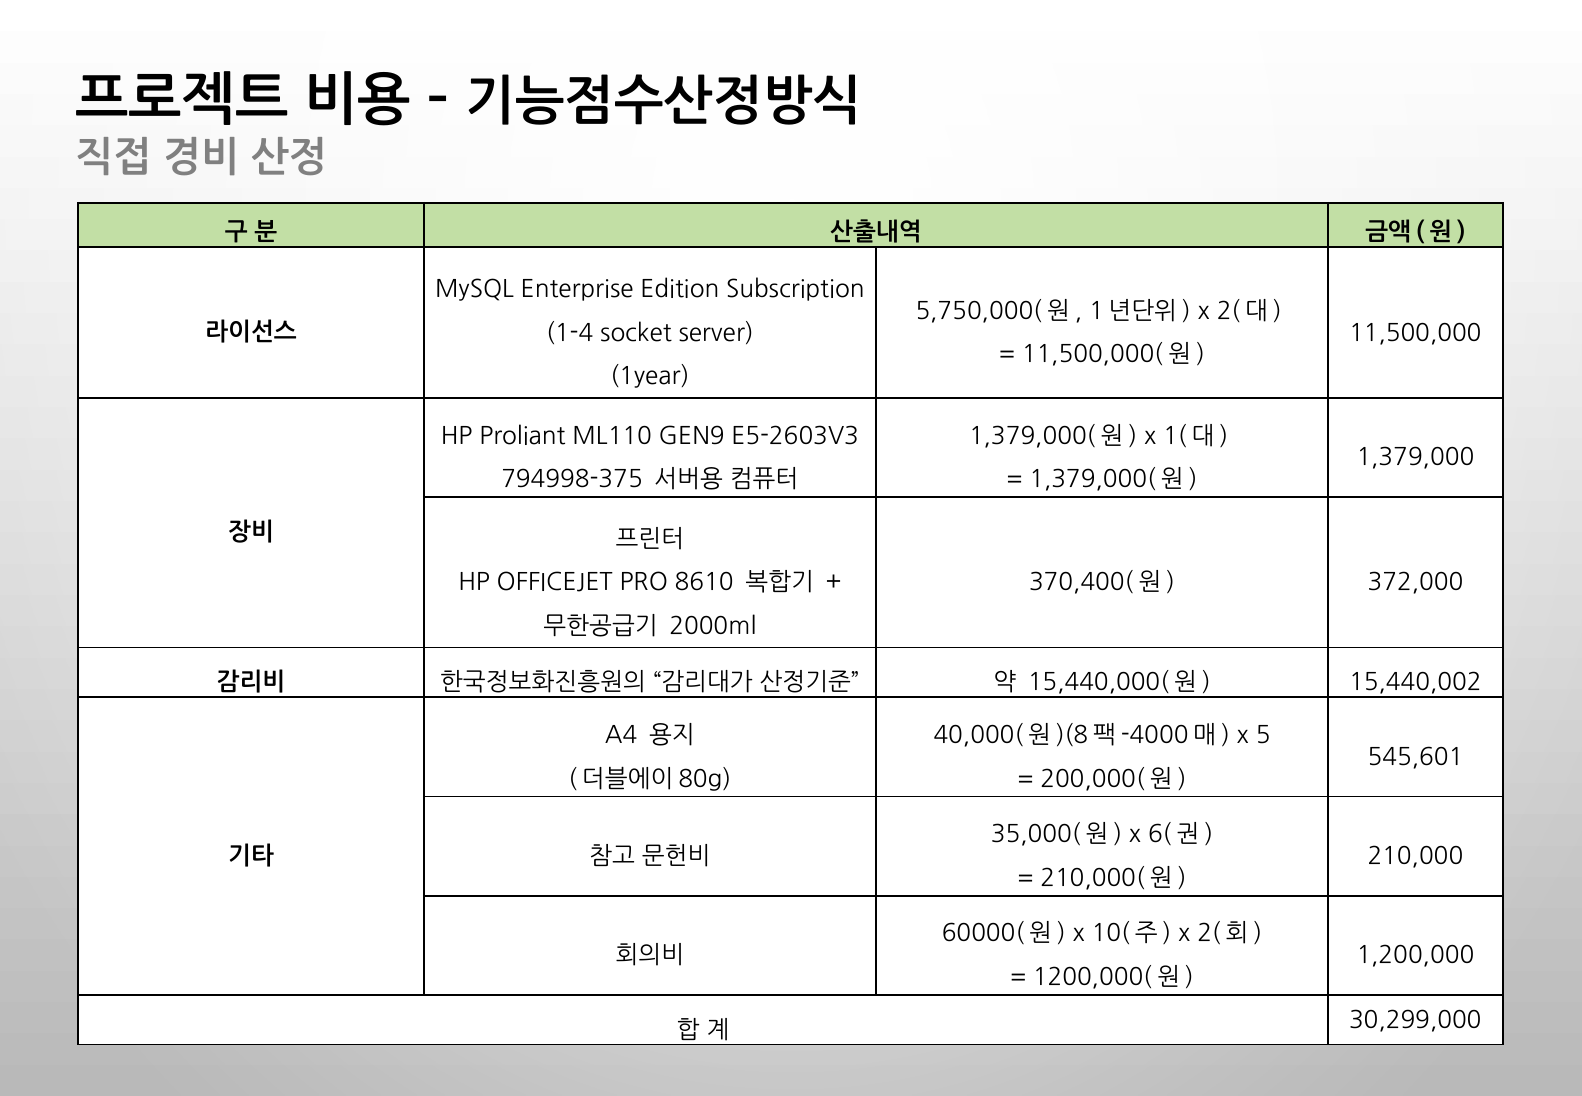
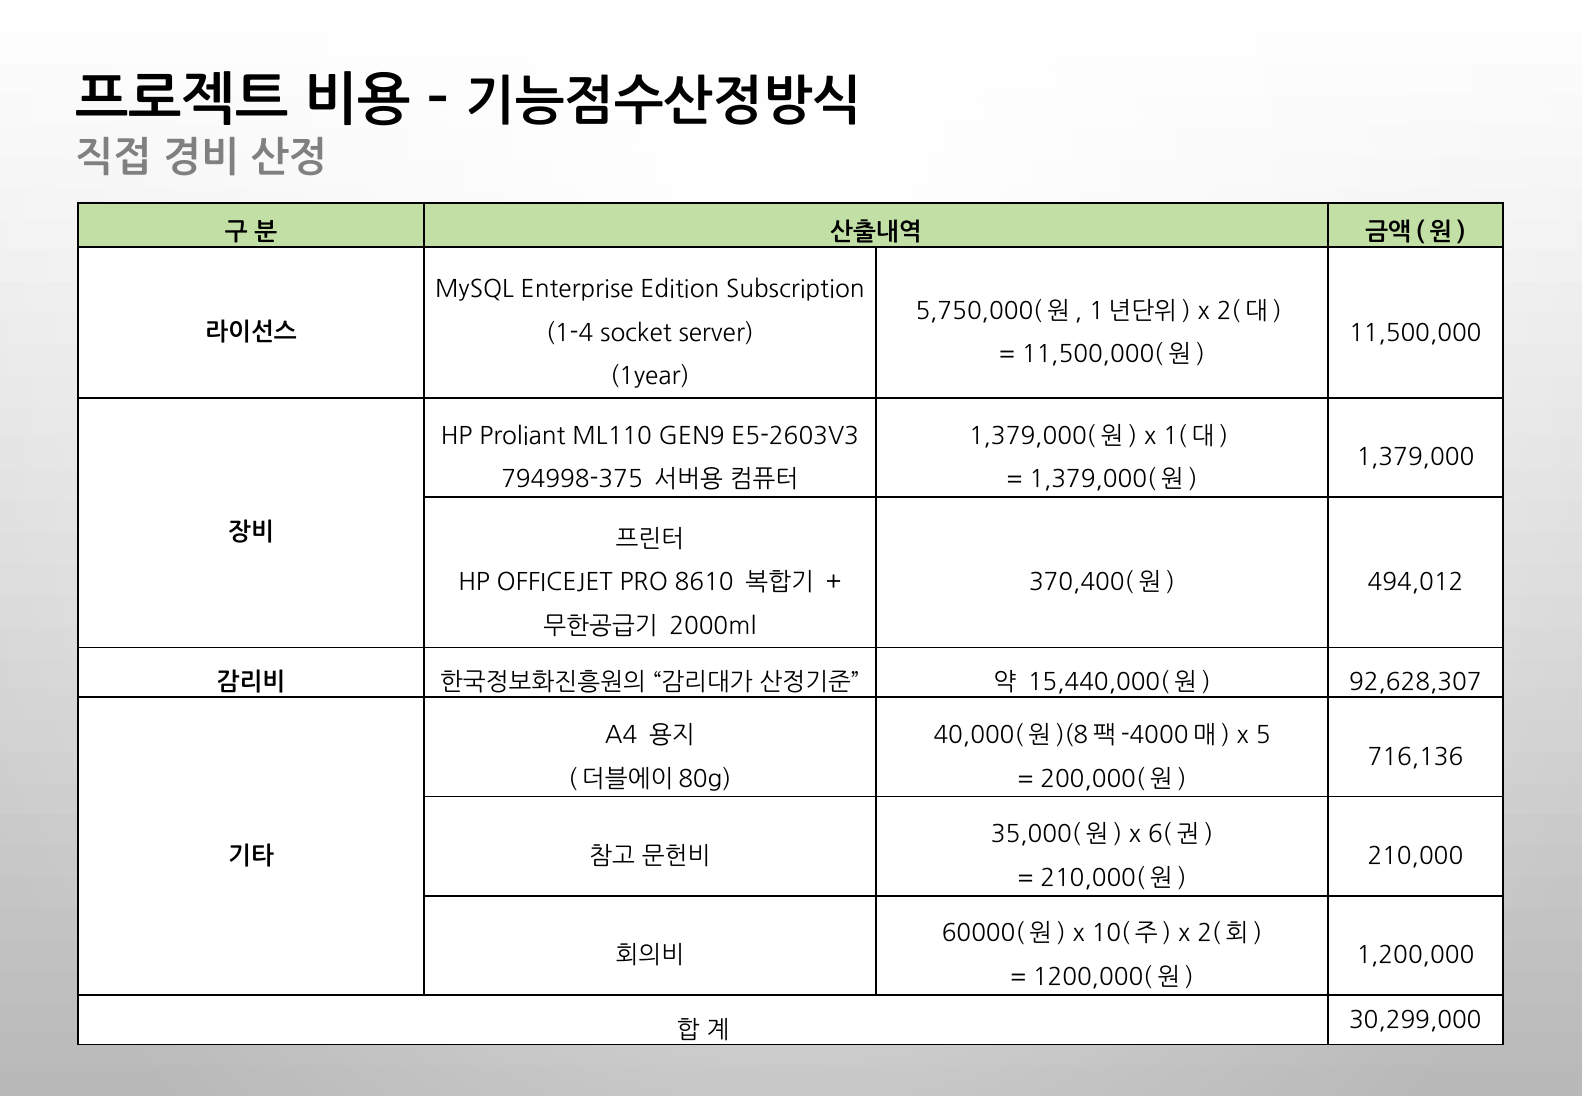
372,000: 372,000 -> 494,012 (1415, 582)
15,440,002: 15,440,002 -> 92,628,307 (1415, 682)
545,601: 545,601 -> 716,136 (1415, 757)
